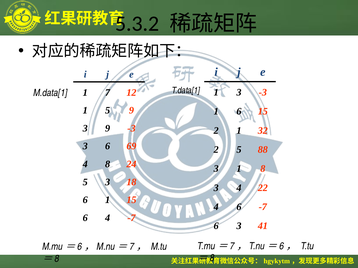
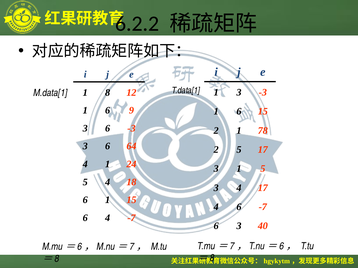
5.3.2: 5.3.2 -> 6.2.2 (137, 24)
7: 7 -> 8 (108, 93)
5: 5 -> 6 (108, 111)
9: 9 -> 6 (108, 129)
32: 32 -> 78 (263, 131)
69: 69 -> 64 (131, 146)
5 88: 88 -> 17 (263, 150)
4 8: 8 -> 1 (108, 164)
1 8: 8 -> 5 (263, 169)
5 3: 3 -> 4 (108, 182)
4 22: 22 -> 17 (263, 188)
41: 41 -> 40 (263, 226)
